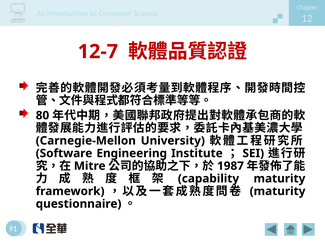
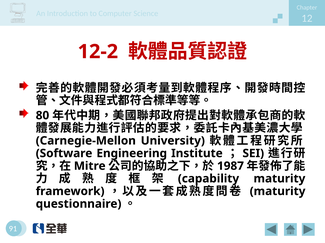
12-7: 12-7 -> 12-2 (98, 52)
